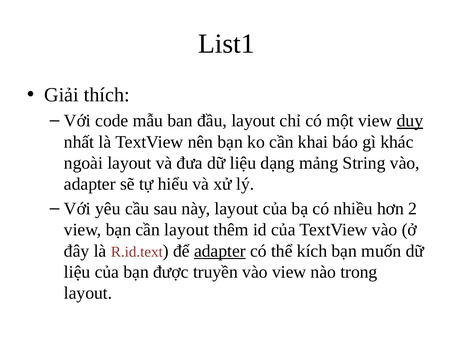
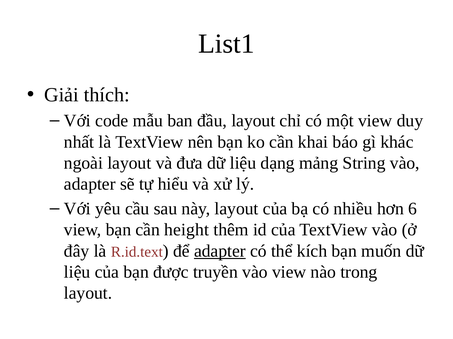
duy underline: present -> none (410, 121)
2: 2 -> 6 (413, 209)
cần layout: layout -> height (187, 230)
